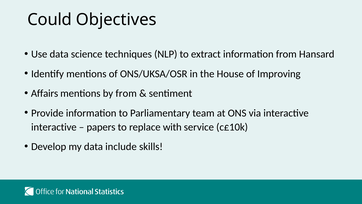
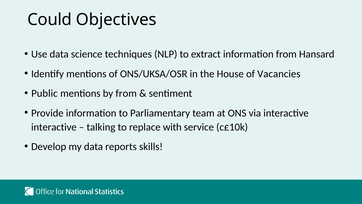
Improving: Improving -> Vacancies (279, 74)
Affairs: Affairs -> Public (44, 93)
papers: papers -> talking (101, 127)
include: include -> reports (121, 146)
